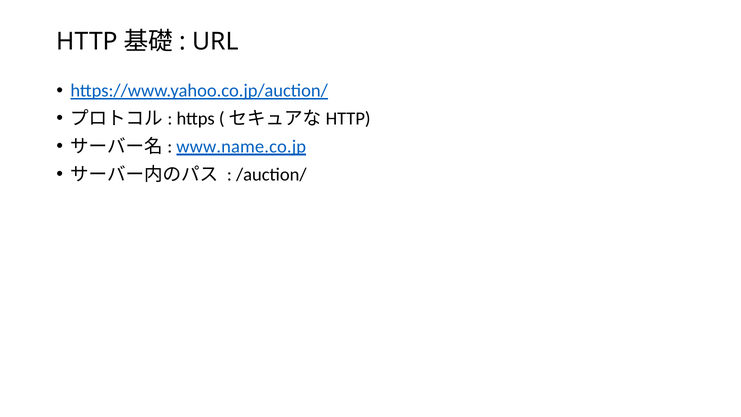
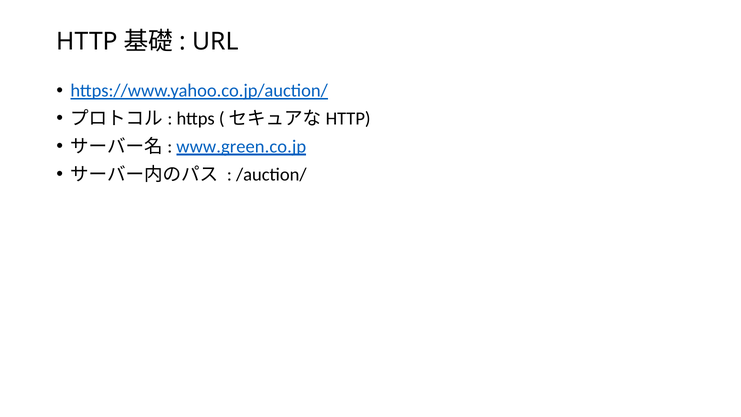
www.name.co.jp: www.name.co.jp -> www.green.co.jp (241, 147)
